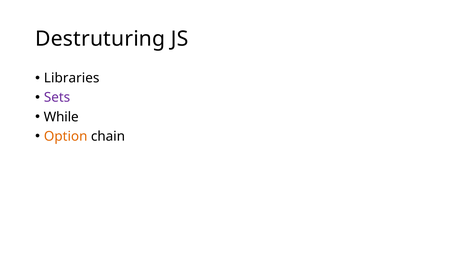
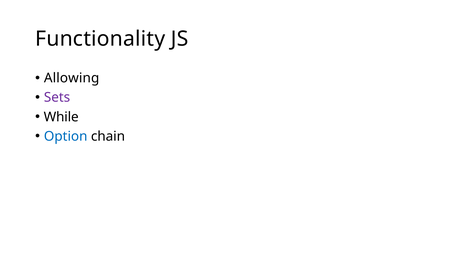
Destruturing: Destruturing -> Functionality (100, 39)
Libraries: Libraries -> Allowing (72, 78)
Option colour: orange -> blue (66, 136)
